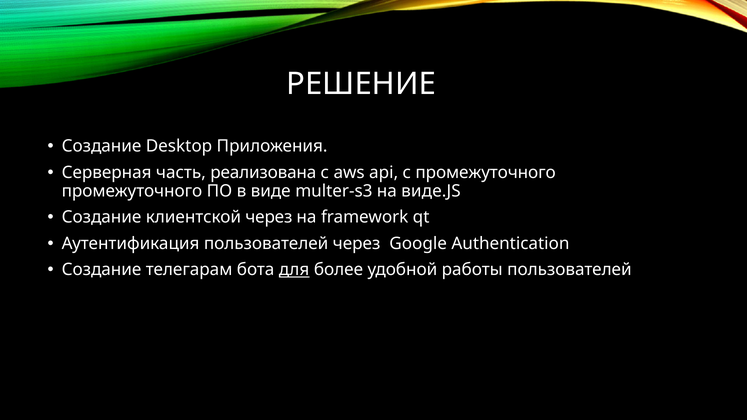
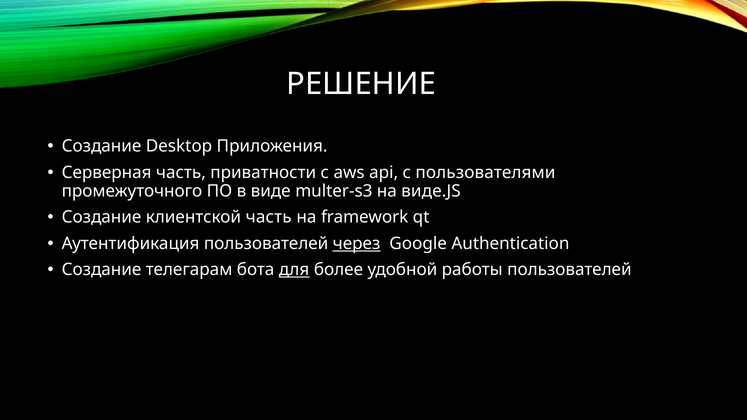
реализована: реализована -> приватности (263, 173)
с промежуточного: промежуточного -> пользователями (485, 173)
клиентской через: через -> часть (269, 217)
через underline: none -> present (357, 244)
